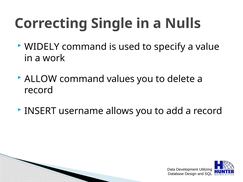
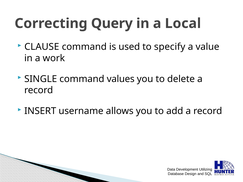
Single: Single -> Query (112, 23)
Nulls: Nulls -> Local (183, 23)
WIDELY: WIDELY -> CLAUSE (42, 47)
ALLOW: ALLOW -> SINGLE (41, 79)
